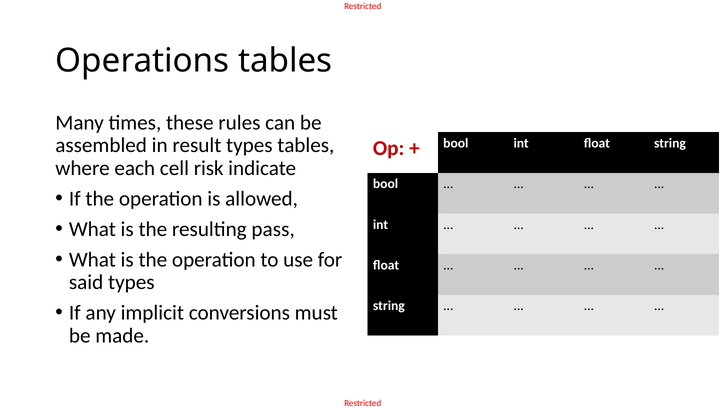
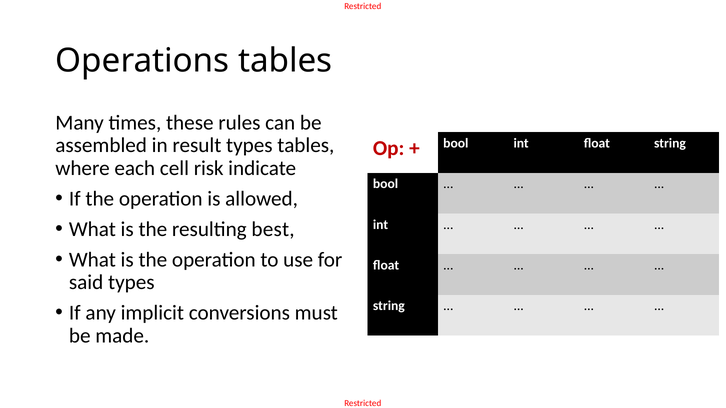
pass: pass -> best (273, 229)
